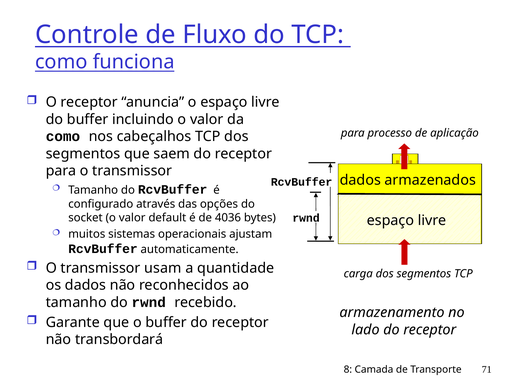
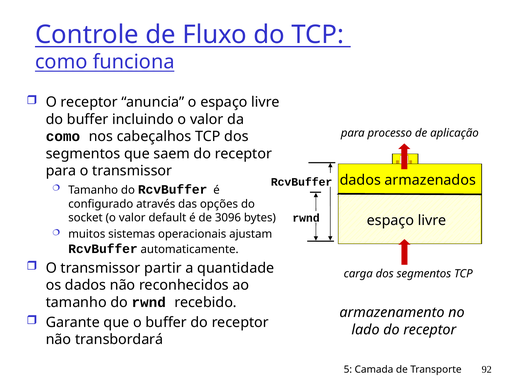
4036: 4036 -> 3096 (228, 218)
usam: usam -> partir (163, 268)
8: 8 -> 5 (348, 369)
71: 71 -> 92 (487, 369)
